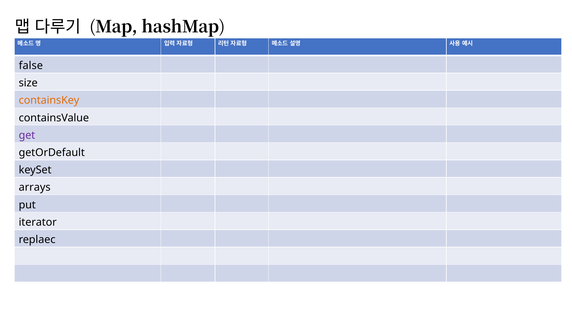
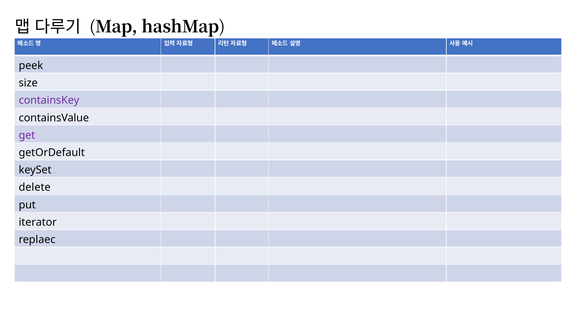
false: false -> peek (31, 66)
containsKey colour: orange -> purple (49, 100)
arrays: arrays -> delete (35, 187)
